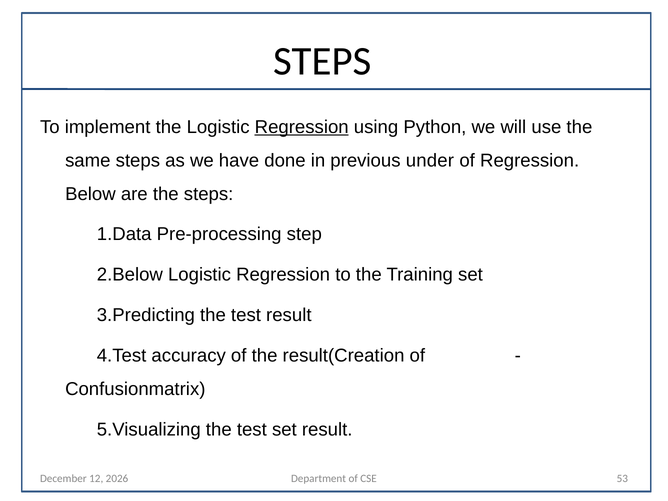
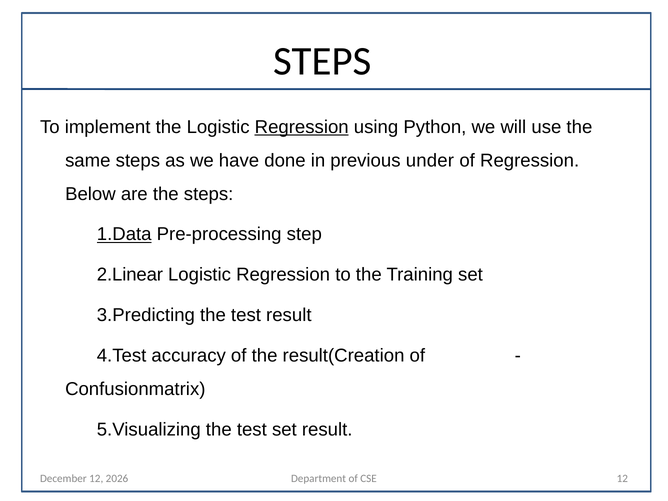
1.Data underline: none -> present (124, 234)
2.Below: 2.Below -> 2.Linear (130, 275)
CSE 53: 53 -> 12 (622, 478)
